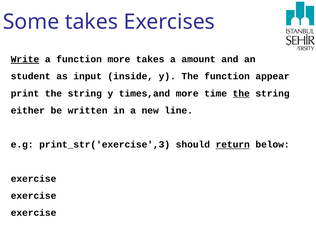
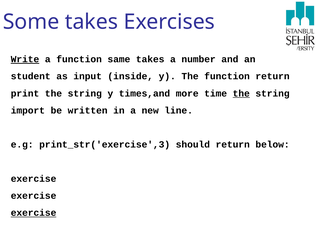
function more: more -> same (119, 59)
amount: amount -> number (199, 59)
function appear: appear -> return (273, 76)
either: either -> import (28, 110)
return underline: present -> none (233, 145)
exercise underline: none -> present (34, 213)
